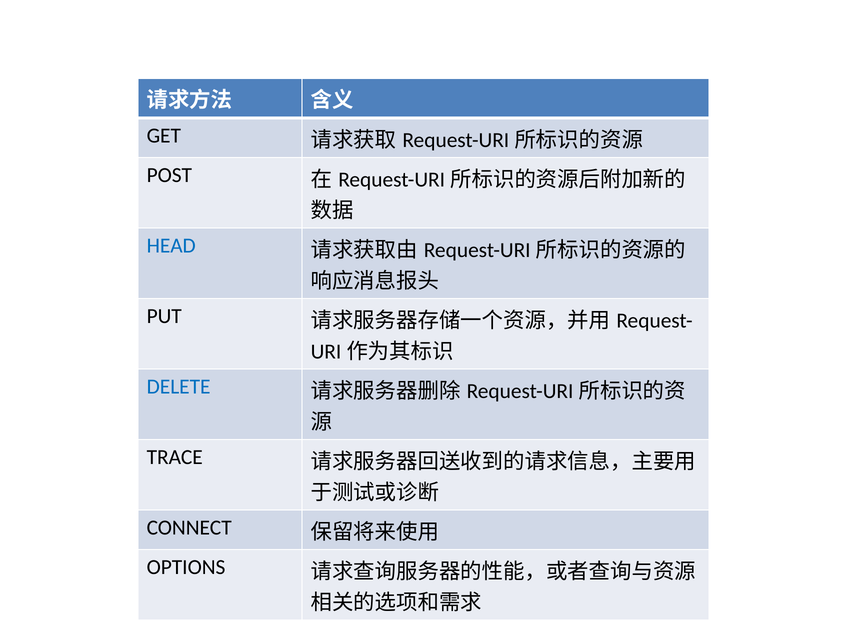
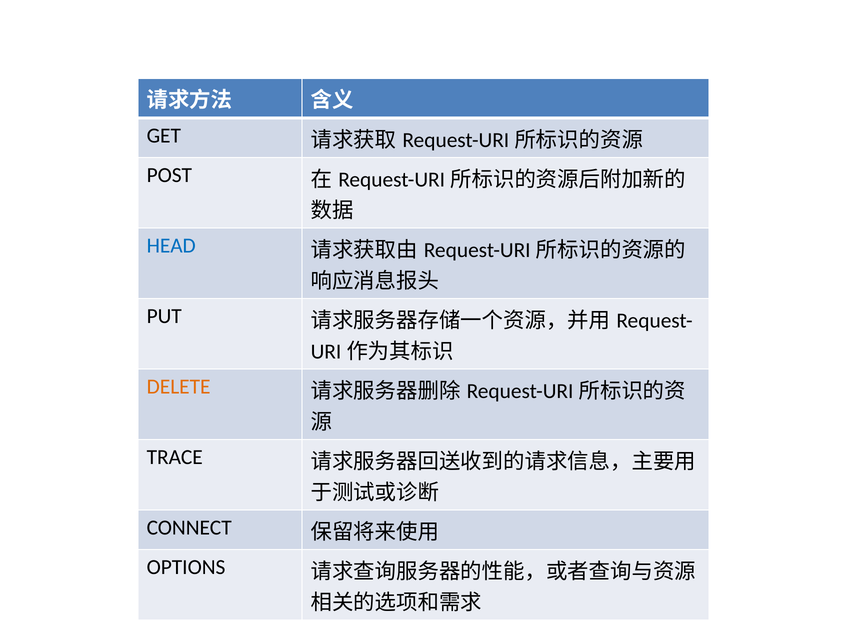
DELETE colour: blue -> orange (179, 387)
